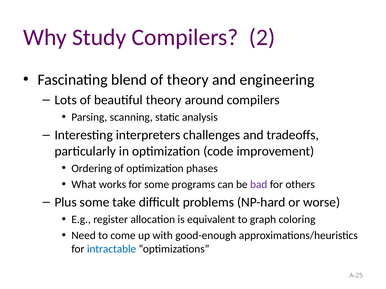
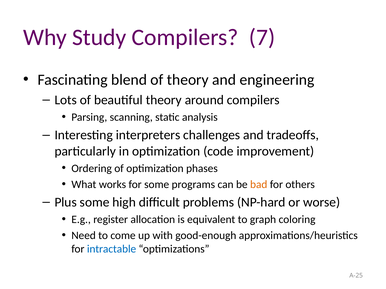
2: 2 -> 7 (262, 37)
bad colour: purple -> orange (259, 185)
take: take -> high (124, 203)
